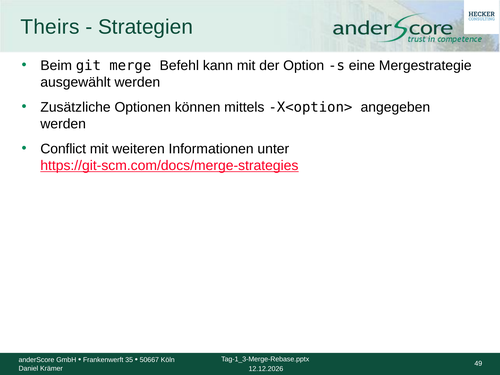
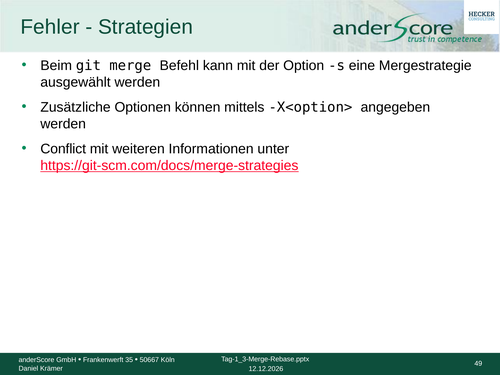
Theirs: Theirs -> Fehler (50, 27)
